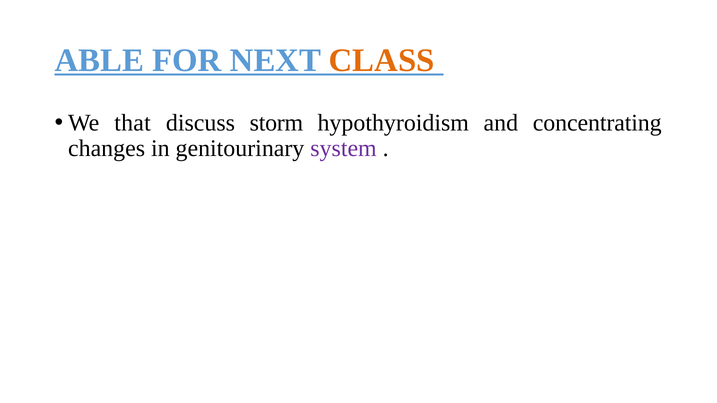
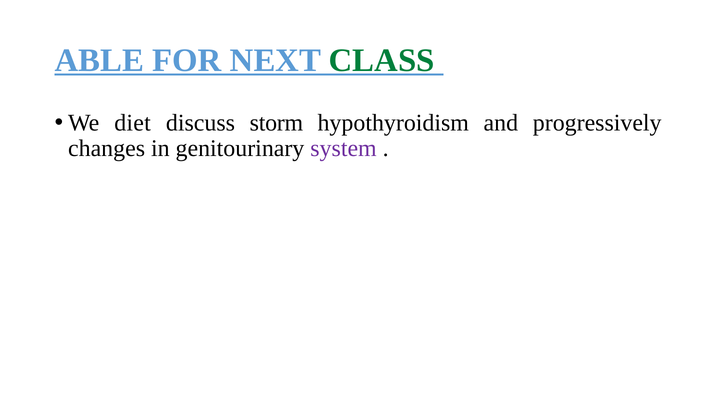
CLASS colour: orange -> green (382, 60)
that: that -> diet (133, 123)
concentrating: concentrating -> progressively (597, 123)
